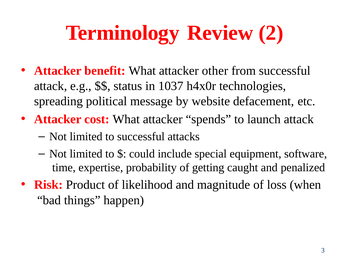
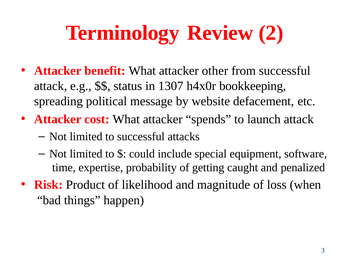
1037: 1037 -> 1307 (171, 86)
technologies: technologies -> bookkeeping (253, 86)
